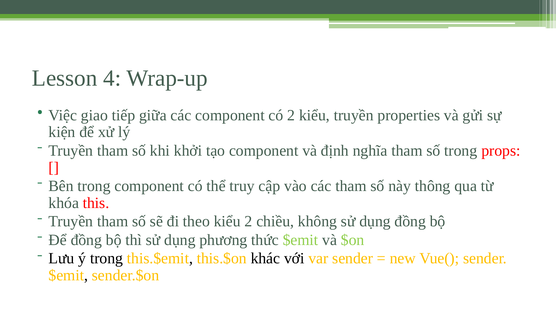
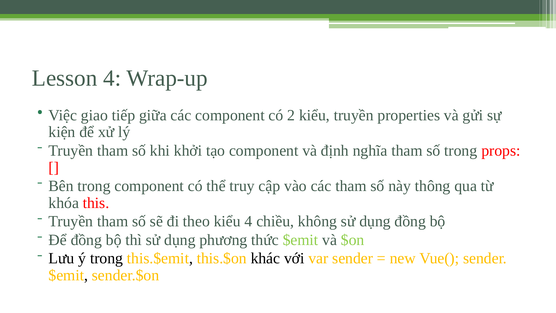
kiểu 2: 2 -> 4 (248, 221)
